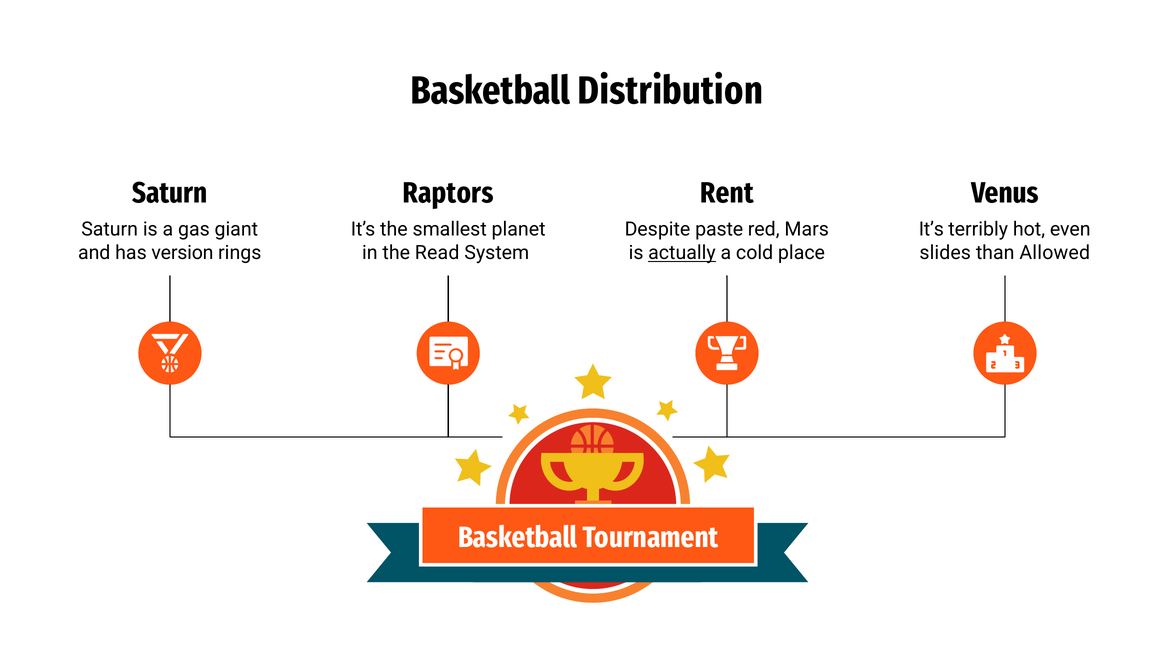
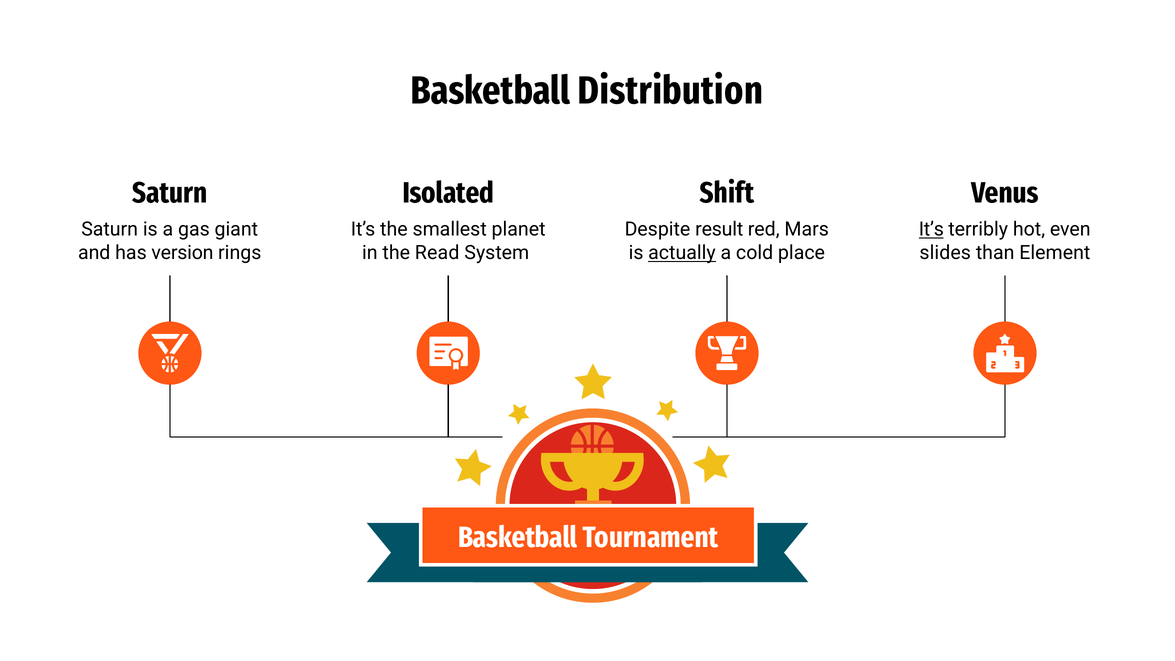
Raptors: Raptors -> Isolated (448, 193)
Rent: Rent -> Shift (727, 193)
paste: paste -> result (719, 229)
It’s underline: none -> present (931, 229)
Allowed: Allowed -> Element (1055, 253)
